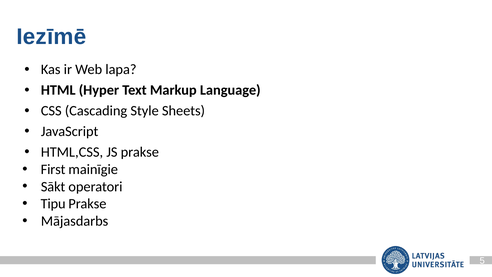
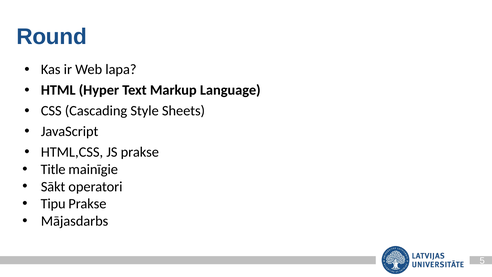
Iezīmē: Iezīmē -> Round (52, 37)
First: First -> Title (53, 169)
